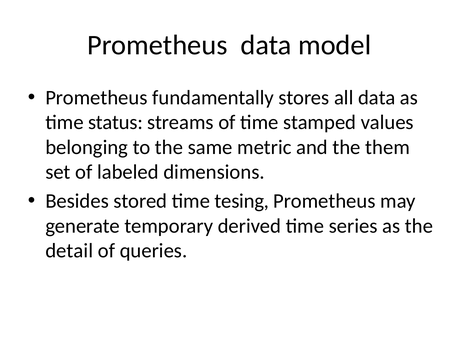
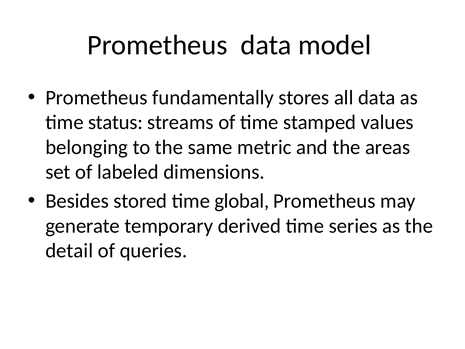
them: them -> areas (388, 147)
tesing: tesing -> global (242, 201)
